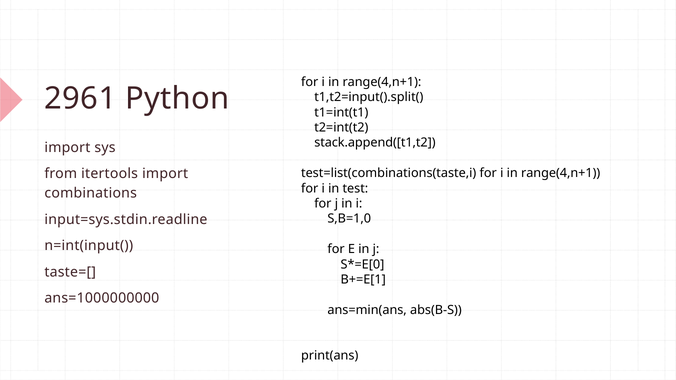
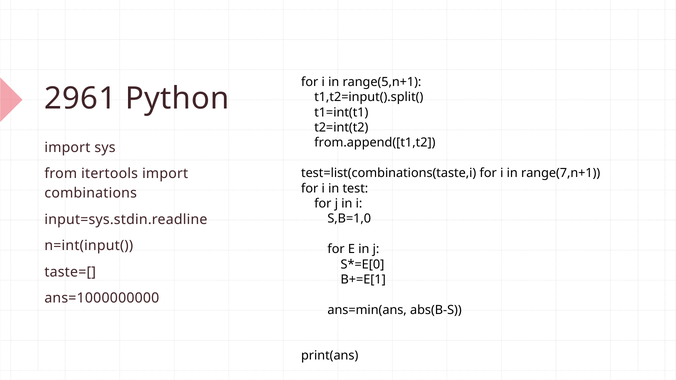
range(4,n+1: range(4,n+1 -> range(5,n+1 (382, 82)
stack.append([t1,t2: stack.append([t1,t2 -> from.append([t1,t2 (375, 143)
range(4,n+1: range(4,n+1 -> range(7,n+1 (561, 173)
